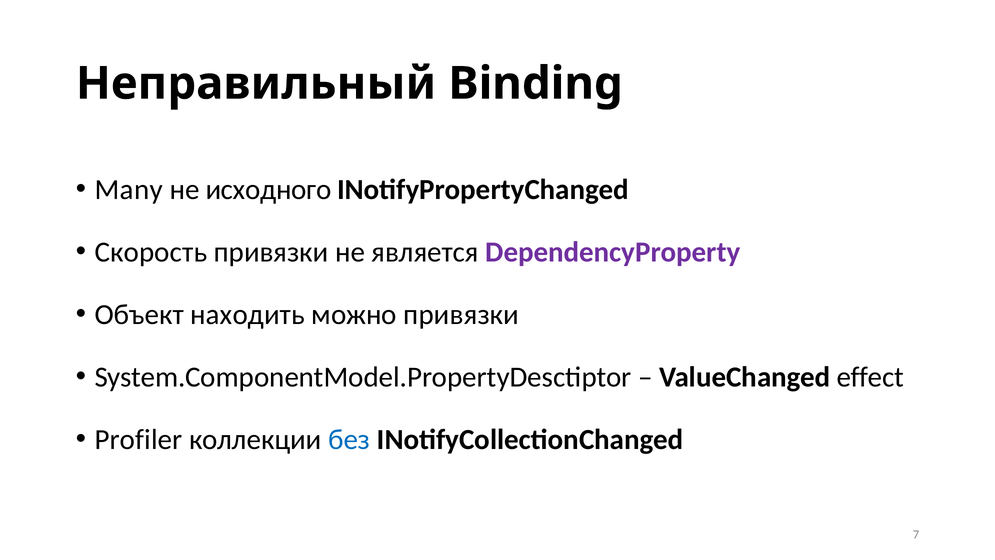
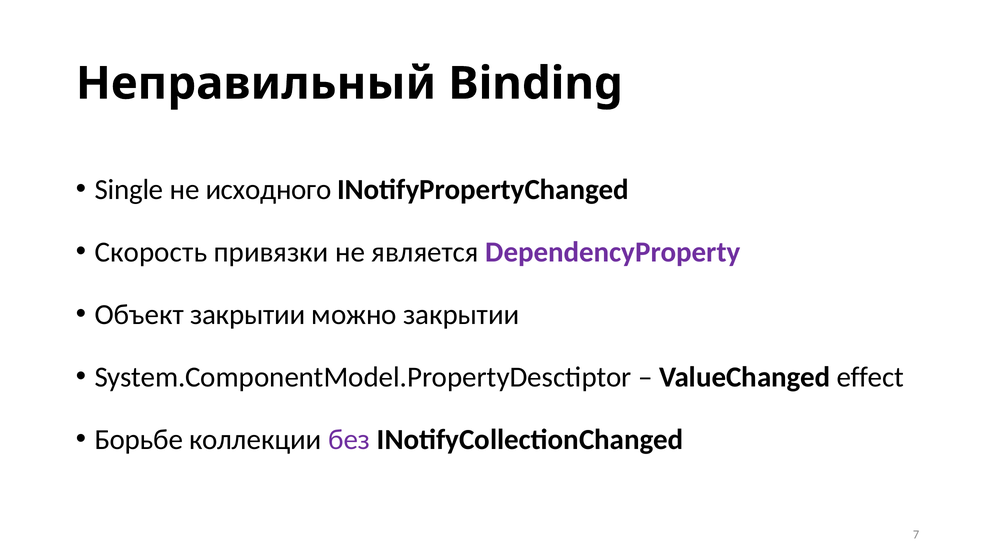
Many: Many -> Single (129, 189)
Объект находить: находить -> закрытии (248, 314)
можно привязки: привязки -> закрытии (461, 314)
Profiler: Profiler -> Борьбе (139, 439)
без colour: blue -> purple (349, 439)
